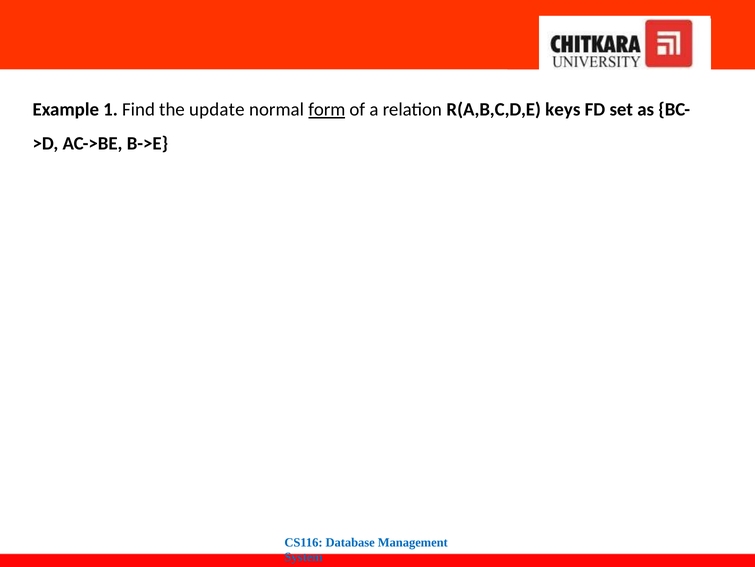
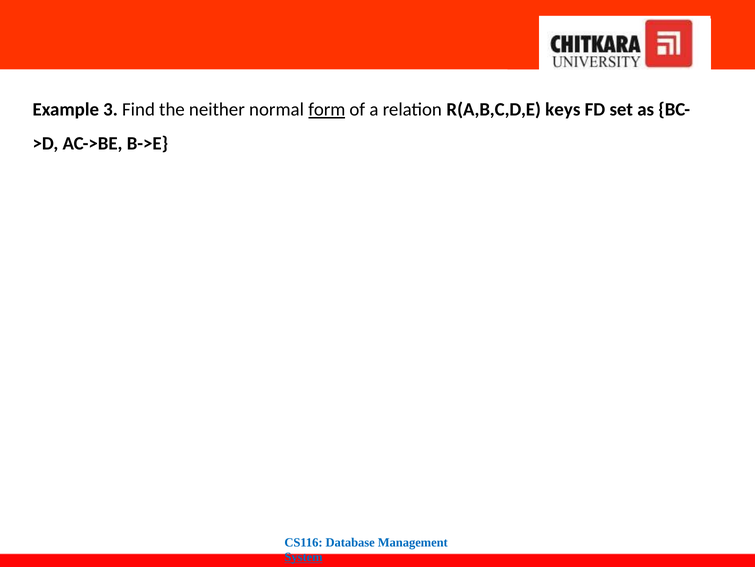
1: 1 -> 3 (111, 109)
update: update -> neither (217, 109)
System underline: none -> present (304, 556)
